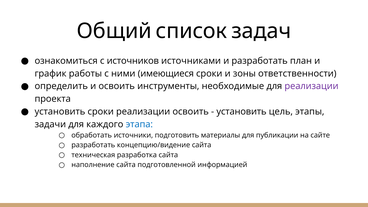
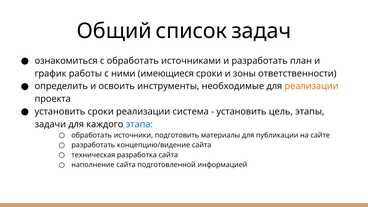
с источников: источников -> обработать (133, 61)
реализации colour: purple -> orange (312, 86)
реализации освоить: освоить -> система (191, 112)
